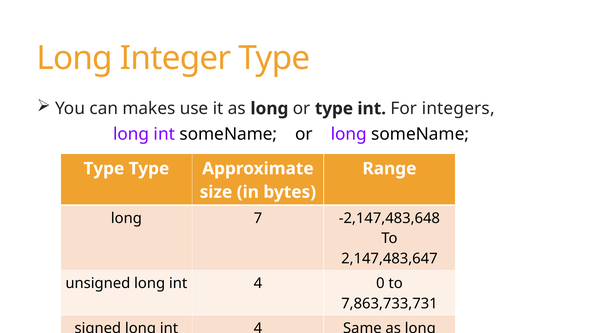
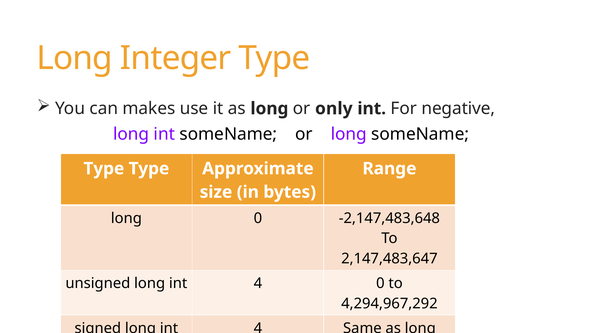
or type: type -> only (334, 109)
integers: integers -> negative (458, 109)
long 7: 7 -> 0 (258, 218)
7,863,733,731: 7,863,733,731 -> 4,294,967,292 (389, 303)
